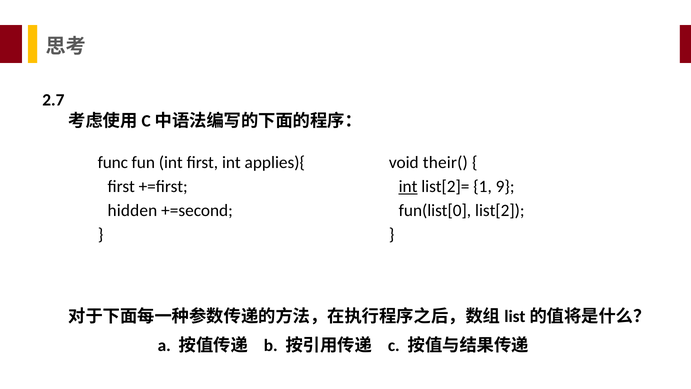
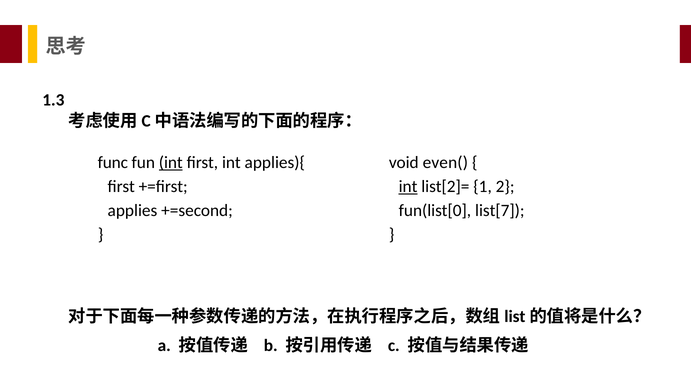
2.7: 2.7 -> 1.3 (53, 100)
int underline: none -> present (171, 162)
their(: their( -> even( (445, 162)
9: 9 -> 2 (505, 186)
hidden: hidden -> applies (132, 210)
list[2: list[2 -> list[7 (500, 211)
